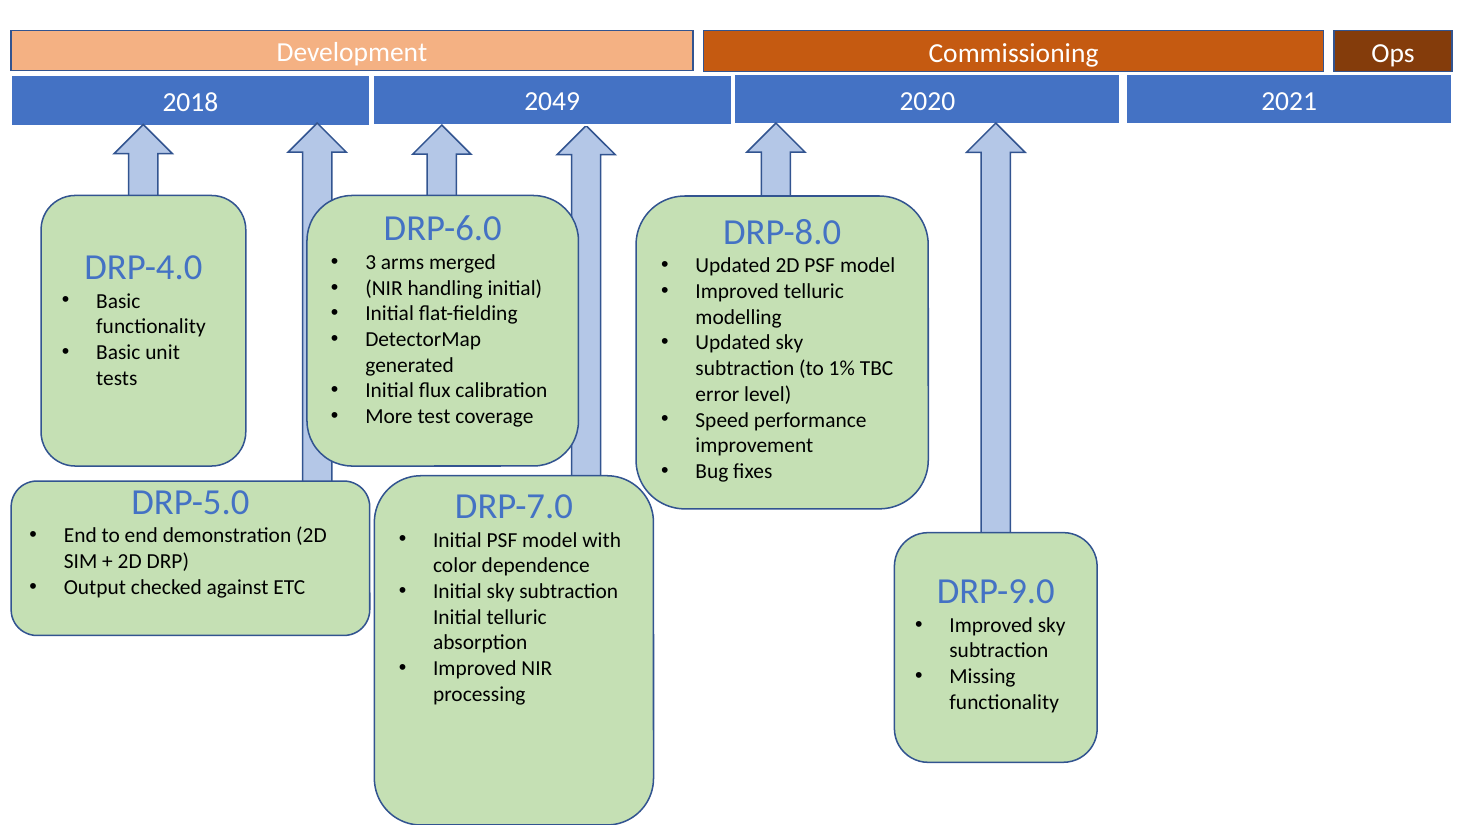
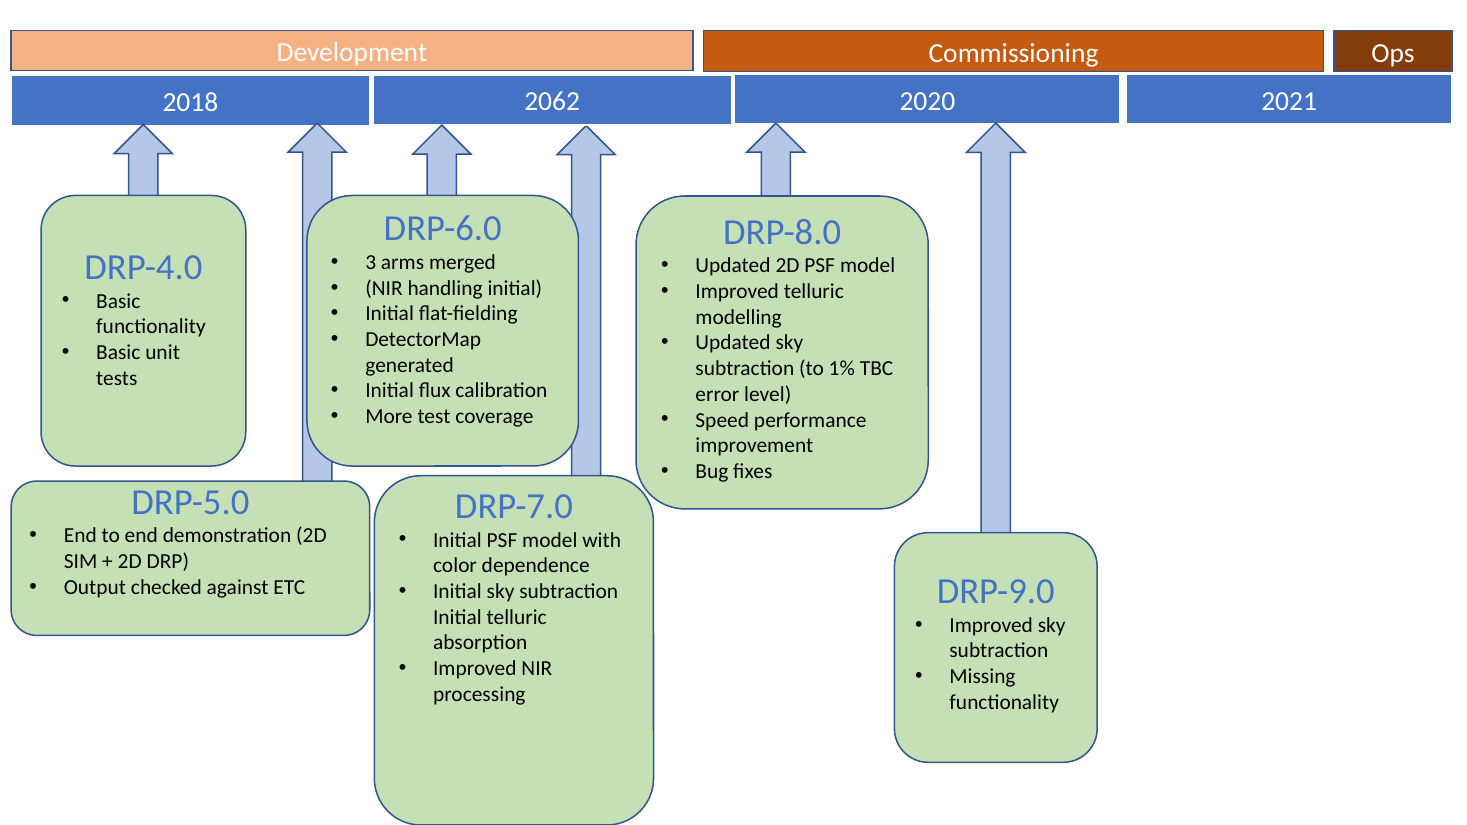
2049: 2049 -> 2062 (552, 102)
